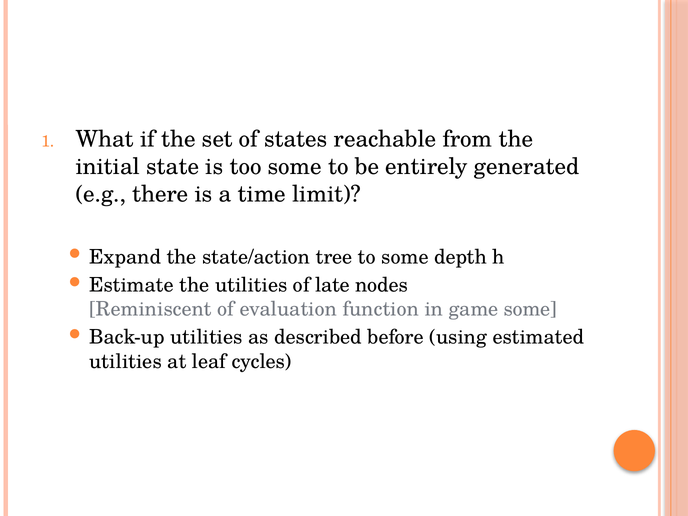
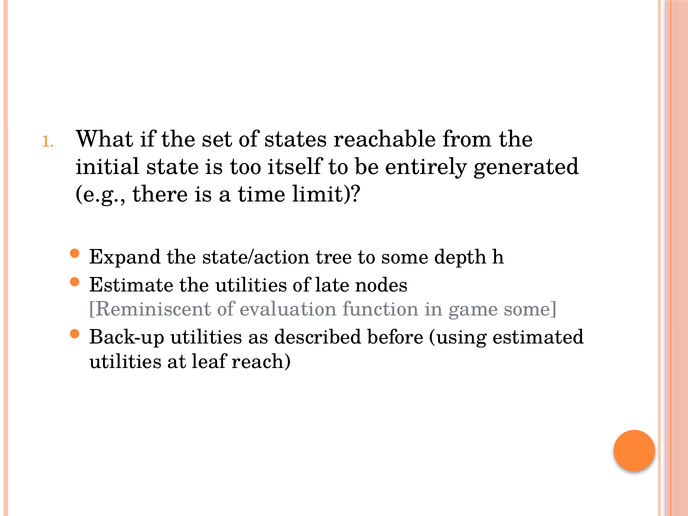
too some: some -> itself (295, 167)
cycles: cycles -> reach (261, 361)
